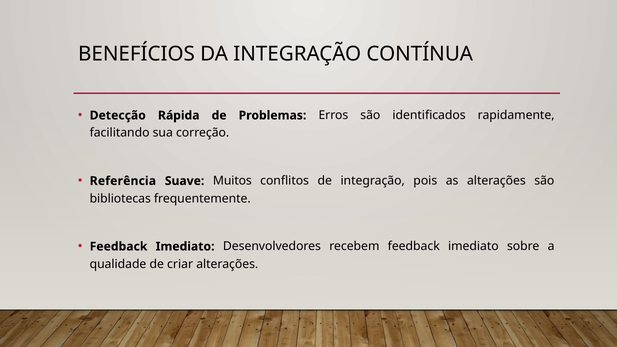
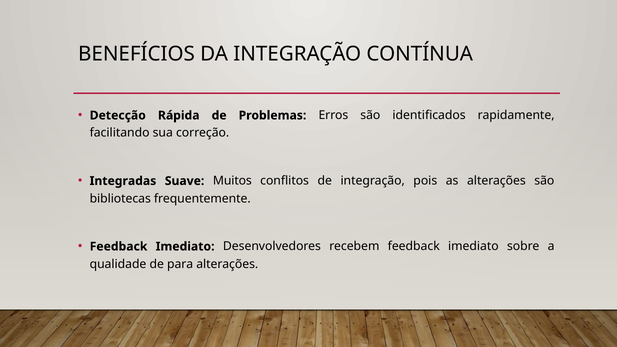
Referência: Referência -> Integradas (123, 181)
criar: criar -> para (180, 264)
